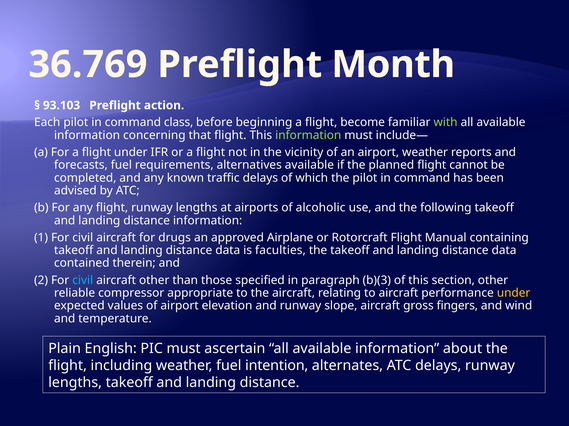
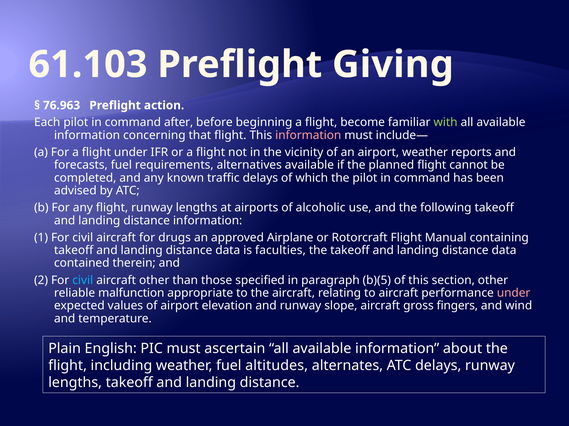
36.769: 36.769 -> 61.103 (88, 65)
Month: Month -> Giving (393, 65)
93.103: 93.103 -> 76.963 (62, 106)
class: class -> after (179, 123)
information colour: light green -> pink (308, 135)
b)(3: b)(3 -> b)(5 (377, 281)
compressor: compressor -> malfunction (131, 293)
under colour: yellow -> pink (514, 293)
intention: intention -> altitudes (277, 366)
